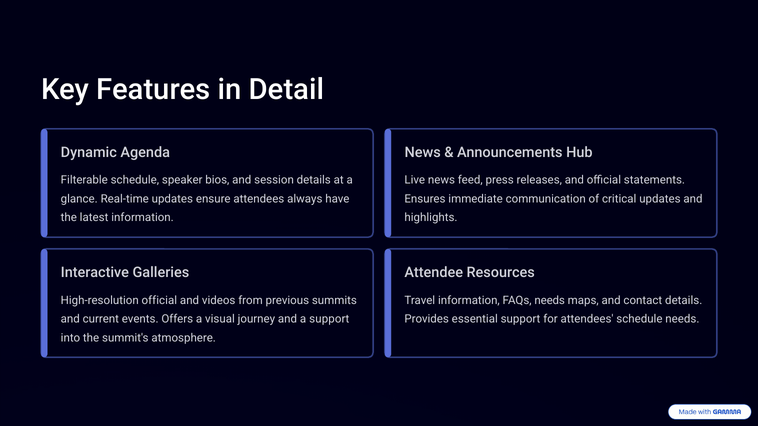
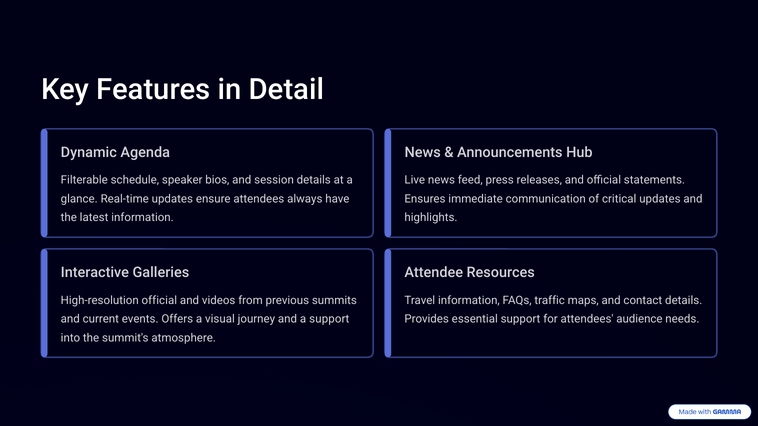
FAQs needs: needs -> traffic (550, 301)
attendees schedule: schedule -> audience (639, 319)
